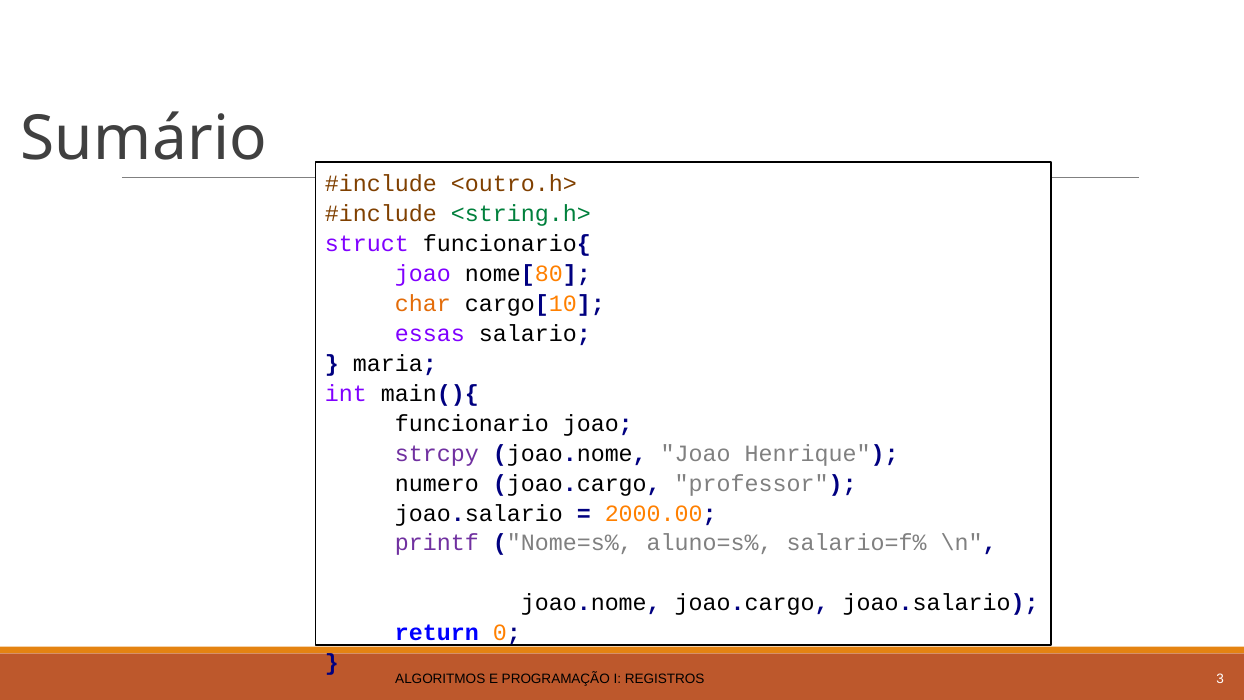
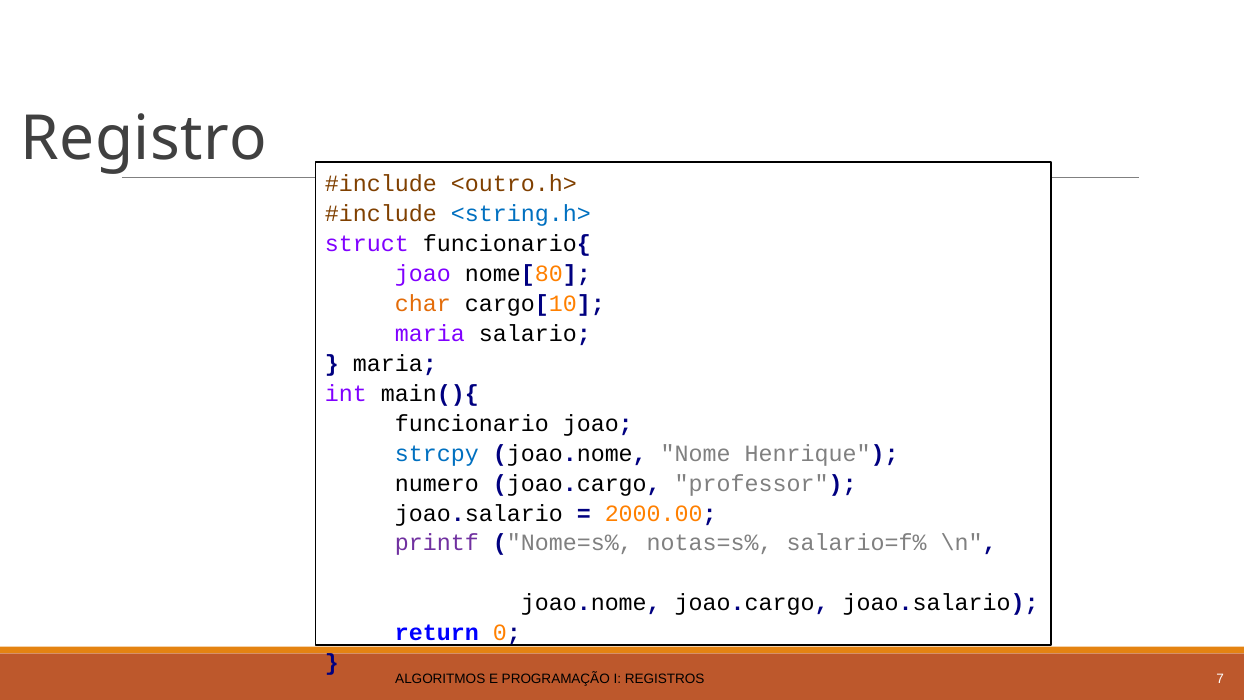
Sumário: Sumário -> Registro (144, 139)
<string.h> colour: green -> blue (521, 214)
essas: essas -> maria (430, 334)
strcpy colour: purple -> blue (437, 453)
joao.nome Joao: Joao -> Nome (696, 453)
aluno=s%: aluno=s% -> notas=s% (710, 543)
3: 3 -> 7 (1220, 679)
